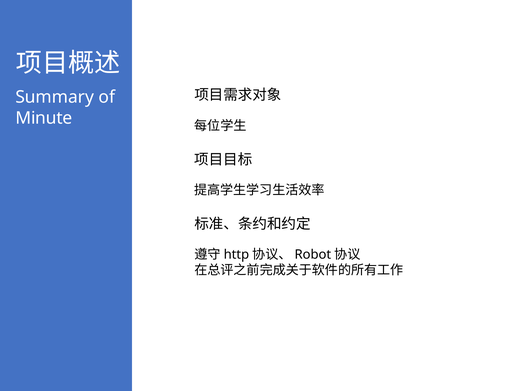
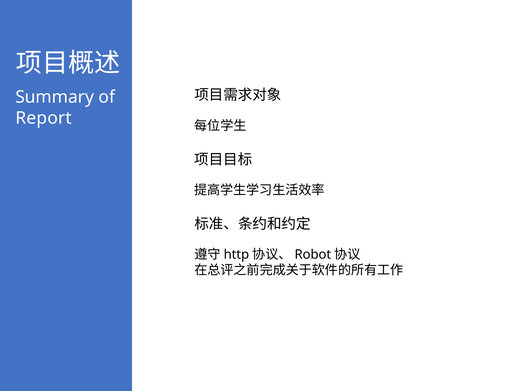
Minute: Minute -> Report (44, 118)
